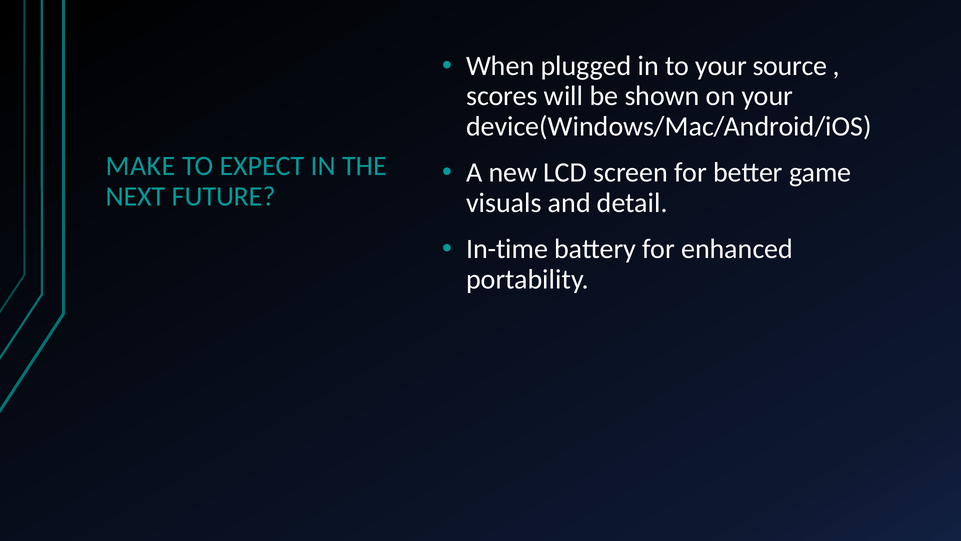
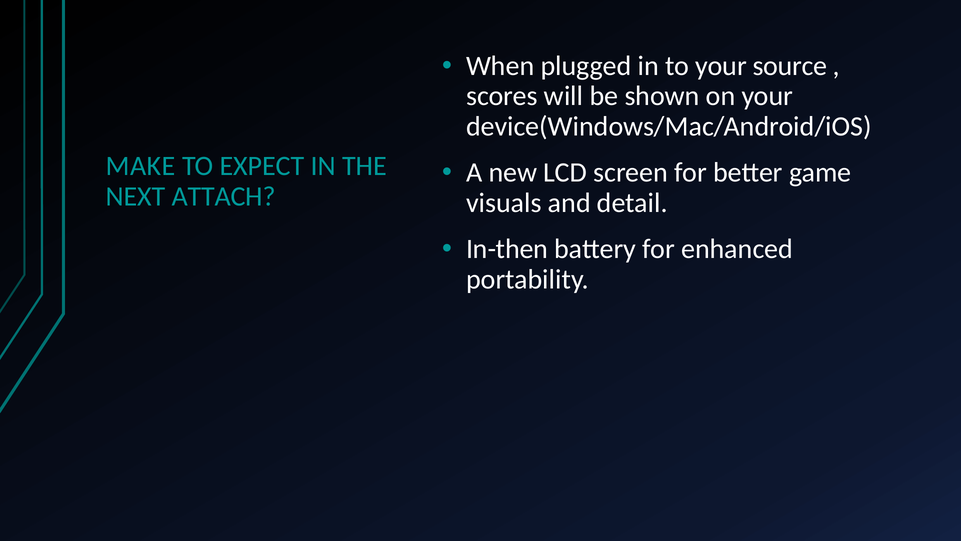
FUTURE: FUTURE -> ATTACH (224, 196)
In-time: In-time -> In-then (507, 249)
